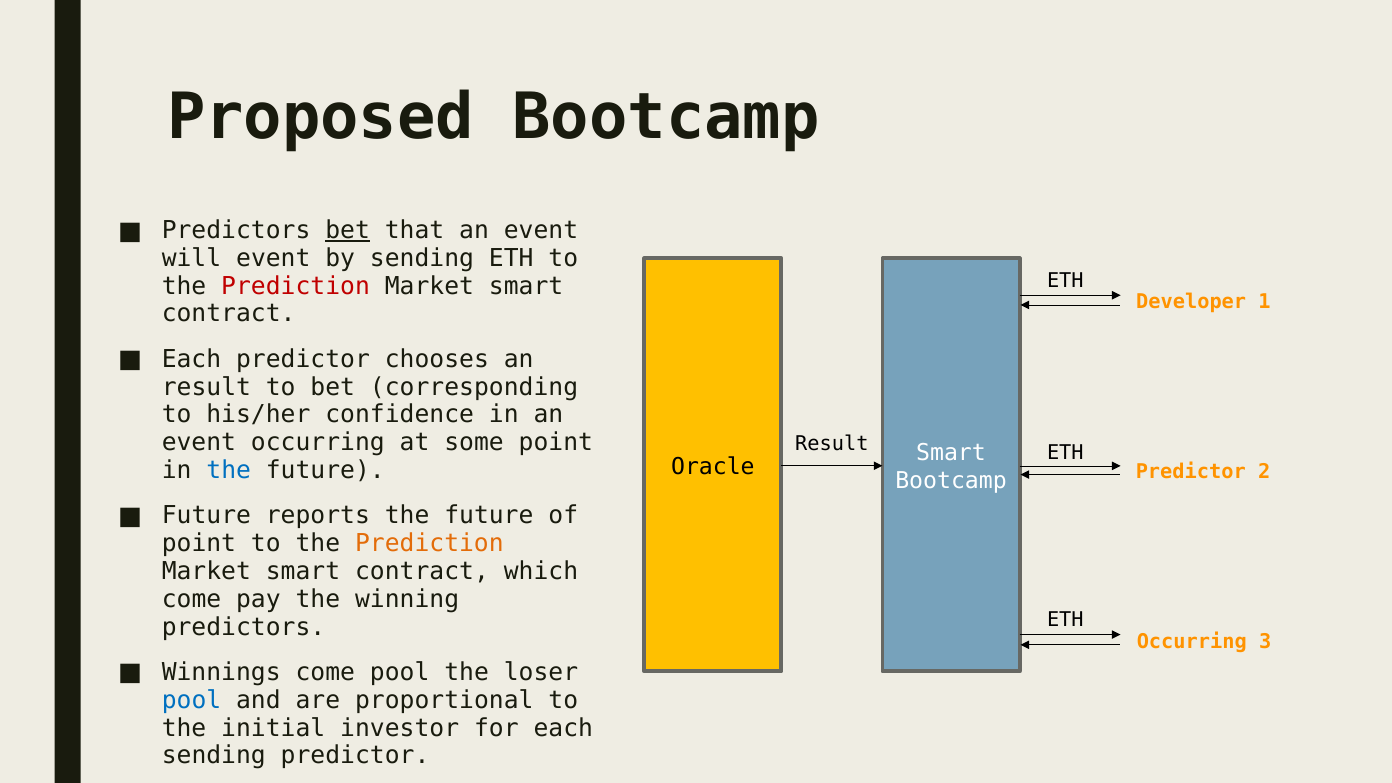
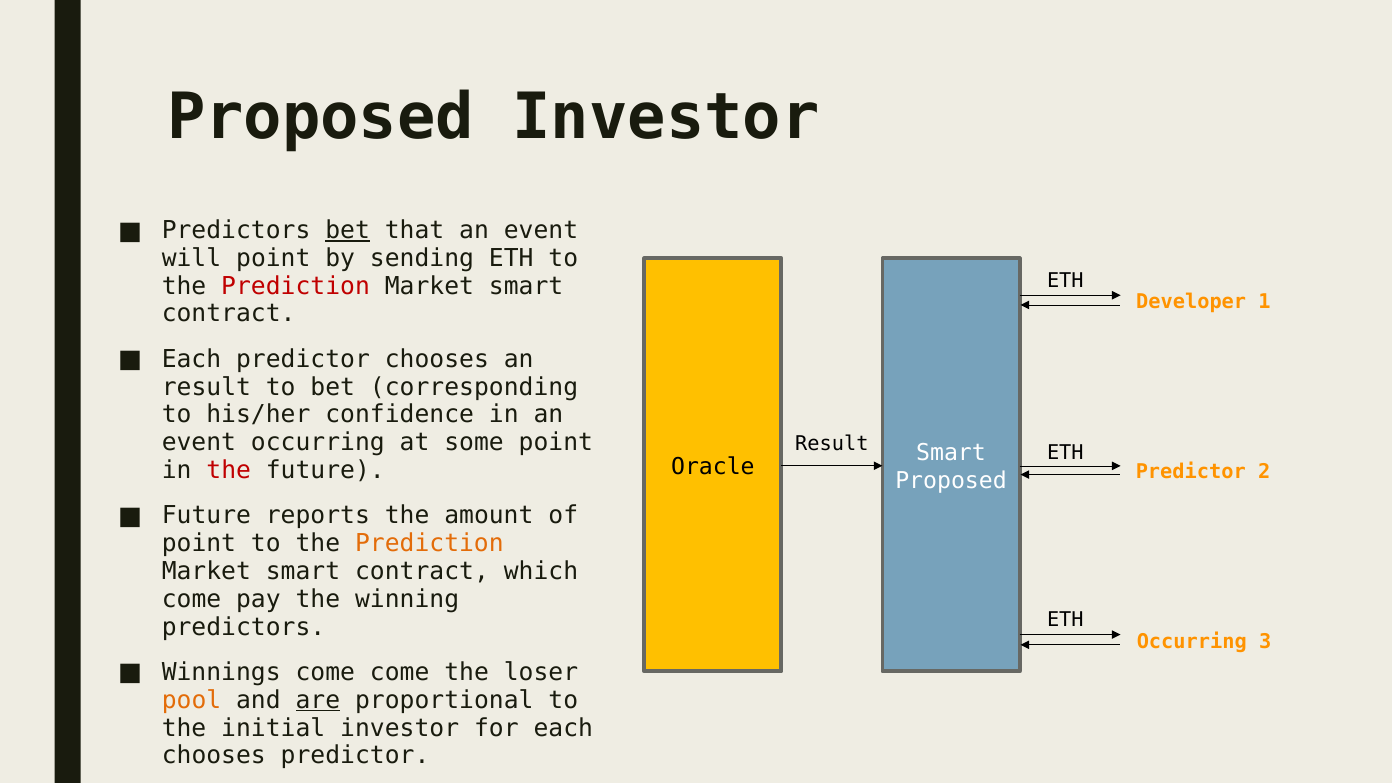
Proposed Bootcamp: Bootcamp -> Investor (666, 117)
will event: event -> point (273, 258)
the colour: blue -> red (229, 470)
Bootcamp: Bootcamp -> Proposed (951, 480)
reports the future: future -> amount (489, 516)
come pool: pool -> come (400, 672)
pool colour: blue -> orange (192, 700)
are underline: none -> present (318, 700)
sending: sending -> chooses (214, 756)
